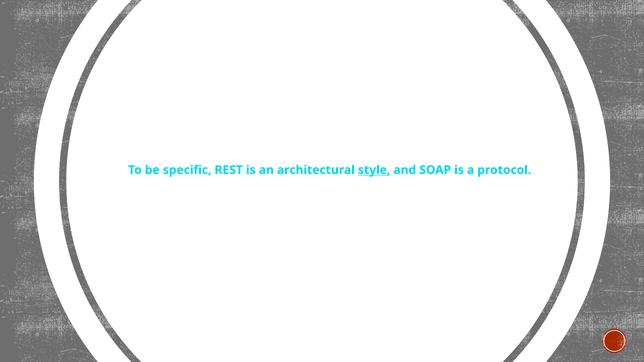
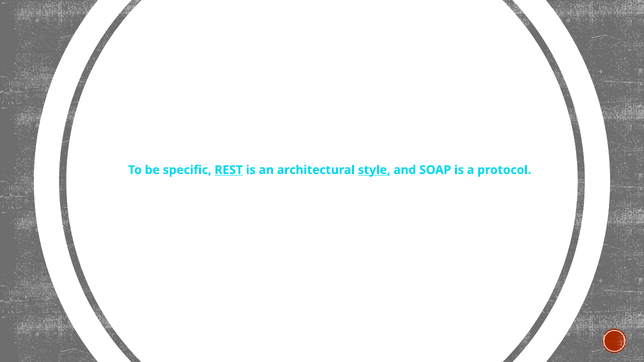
REST underline: none -> present (229, 170)
